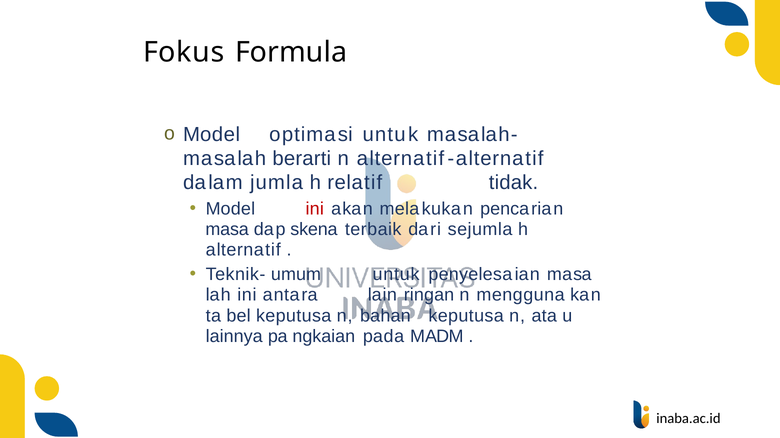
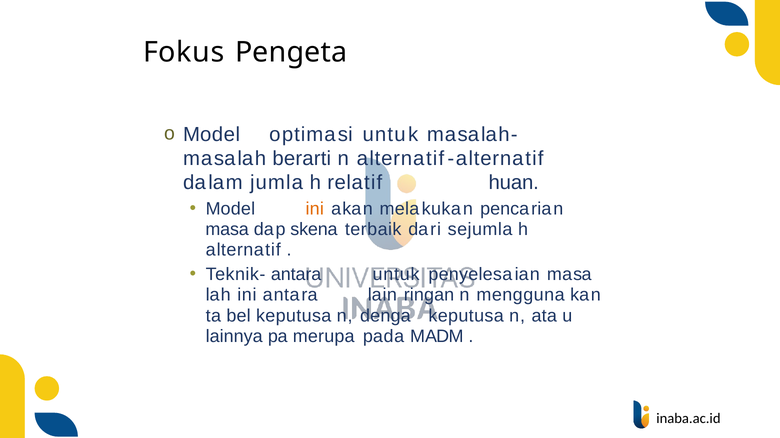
Formula: Formula -> Pengeta (291, 52)
tidak: tidak -> huan (514, 183)
ini colour: red -> orange (315, 209)
Teknik- umum: umum -> antara (296, 275)
bahan: bahan -> denga (385, 316)
ngkaian: ngkaian -> merupa (324, 337)
